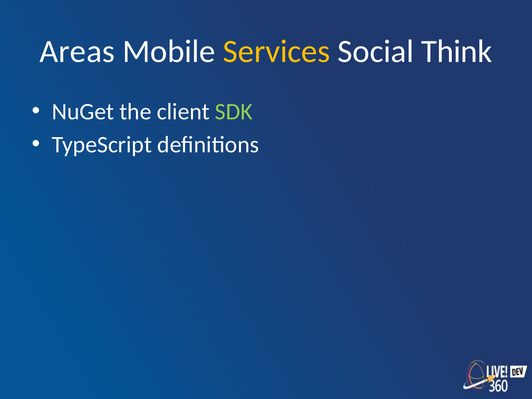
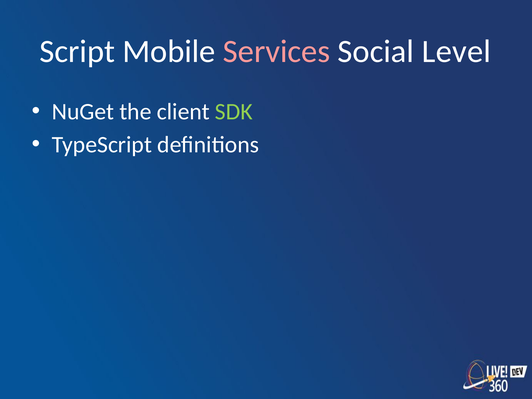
Areas: Areas -> Script (77, 51)
Services colour: yellow -> pink (277, 51)
Think: Think -> Level (456, 51)
